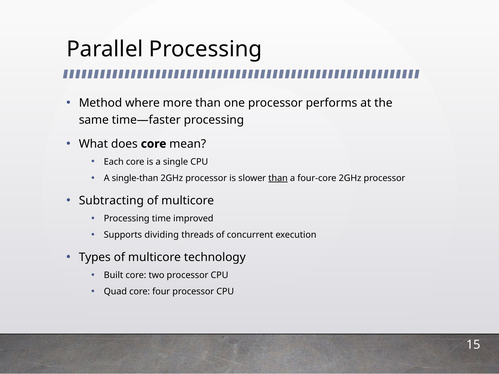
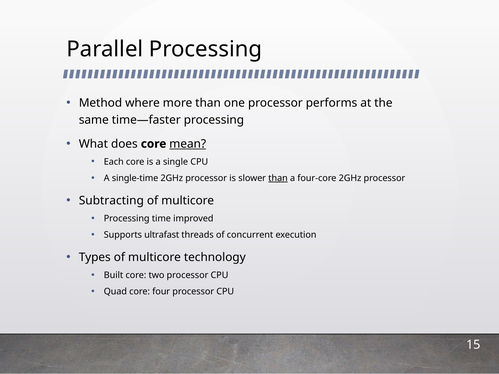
mean underline: none -> present (188, 144)
single-than: single-than -> single-time (135, 178)
dividing: dividing -> ultrafast (162, 235)
